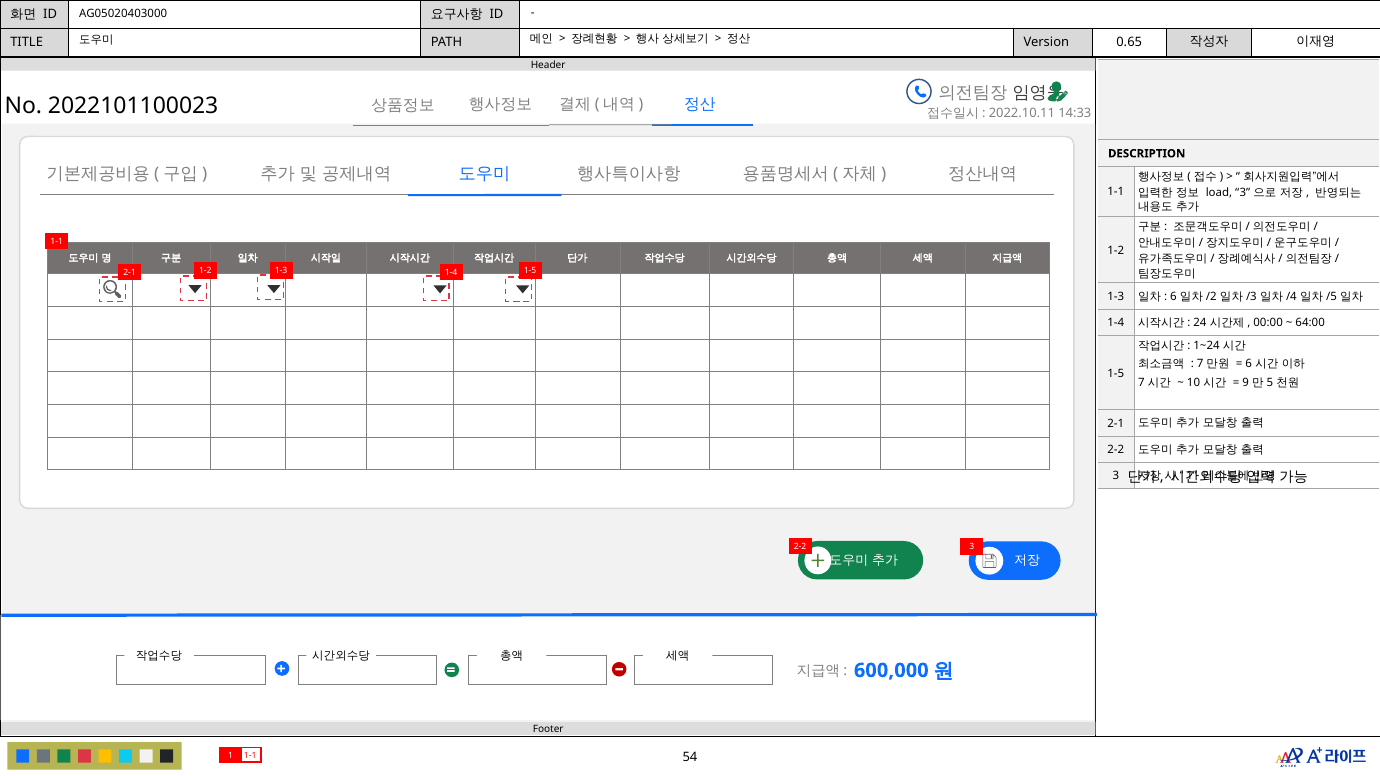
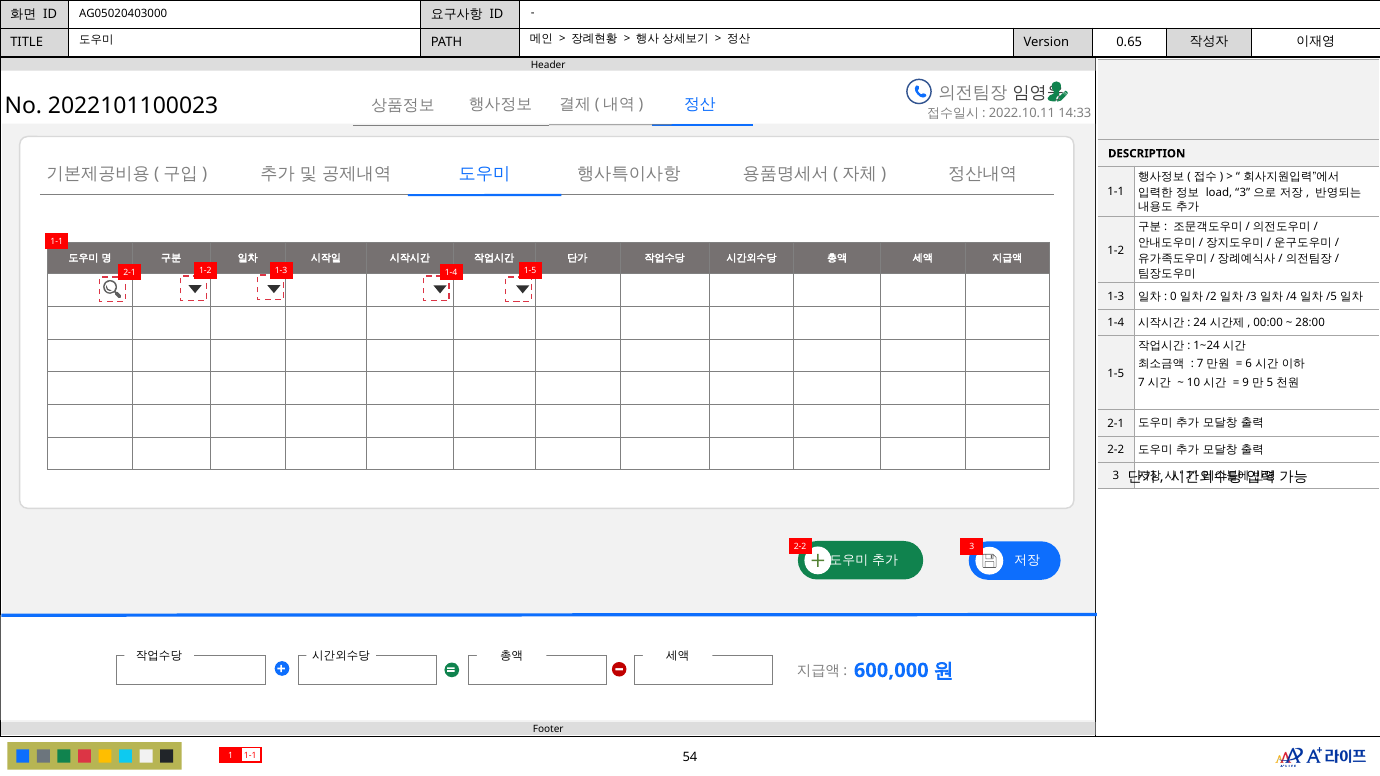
6: 6 -> 0 (1173, 297)
64:00: 64:00 -> 28:00 (1310, 323)
